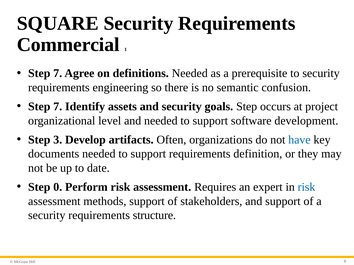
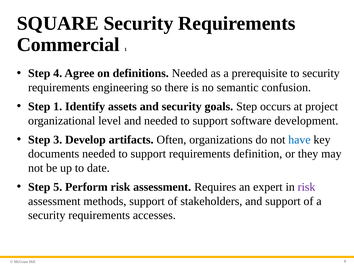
7: 7 -> 4 (58, 73)
7: 7 -> 1 (58, 107)
0: 0 -> 5 (58, 187)
risk colour: blue -> purple (307, 187)
structure: structure -> accesses (154, 216)
